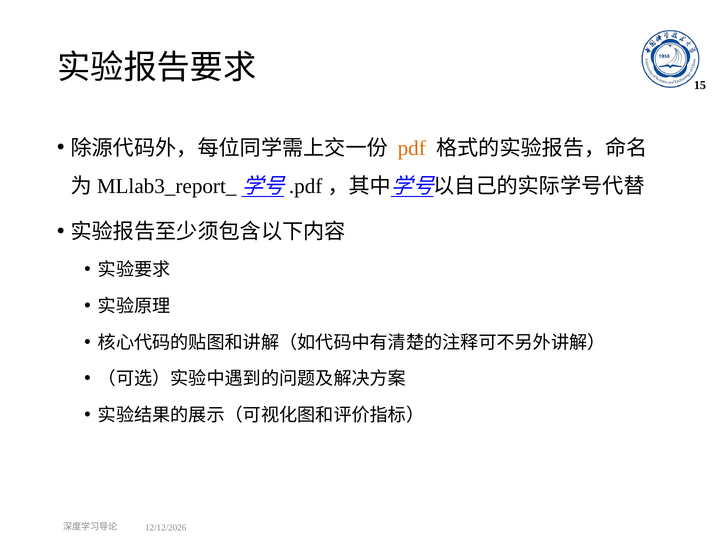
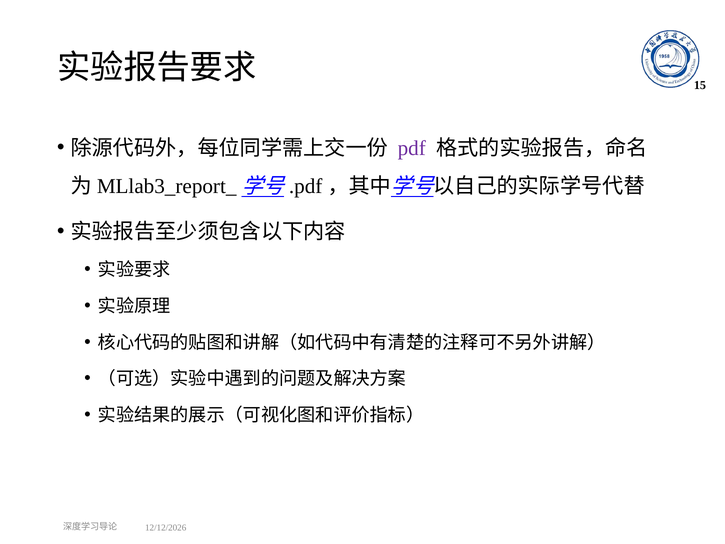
pdf colour: orange -> purple (412, 148)
